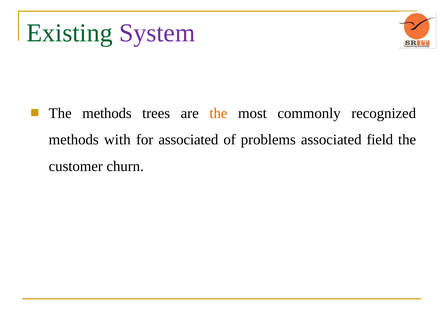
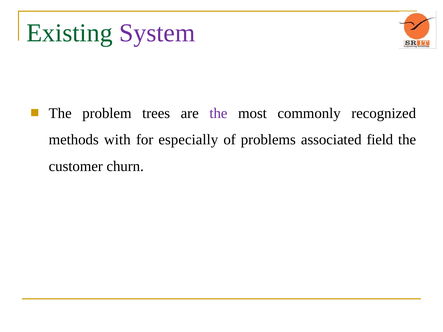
The methods: methods -> problem (107, 113)
the colour: orange -> purple (218, 113)
for associated: associated -> especially (188, 140)
